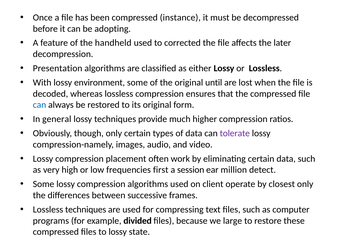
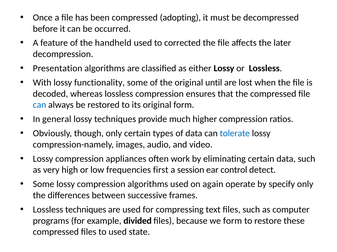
instance: instance -> adopting (180, 18)
adopting: adopting -> occurred (113, 29)
environment: environment -> functionality (99, 83)
tolerate colour: purple -> blue (235, 134)
placement: placement -> appliances (126, 159)
million: million -> control (234, 170)
client: client -> again (213, 185)
closest: closest -> specify (282, 185)
we large: large -> form (233, 221)
to lossy: lossy -> used (118, 233)
